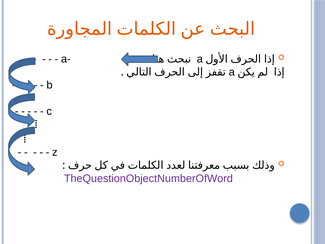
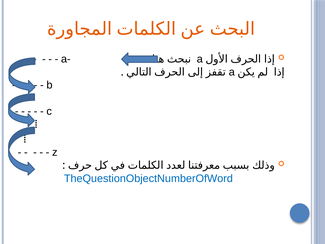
TheQuestionObjectNumberOfWord colour: purple -> blue (148, 178)
